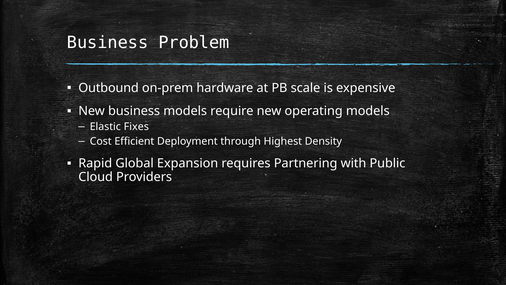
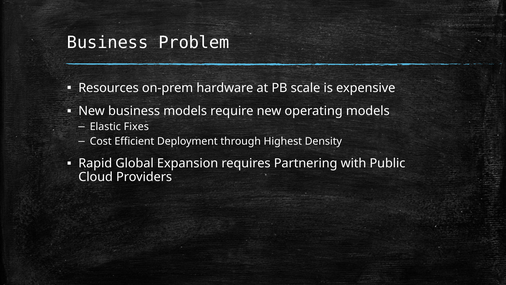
Outbound: Outbound -> Resources (109, 88)
